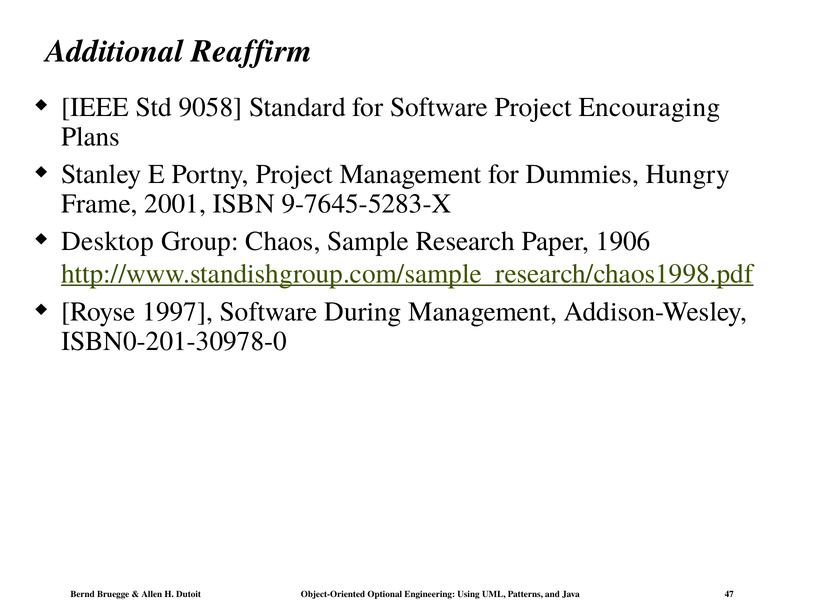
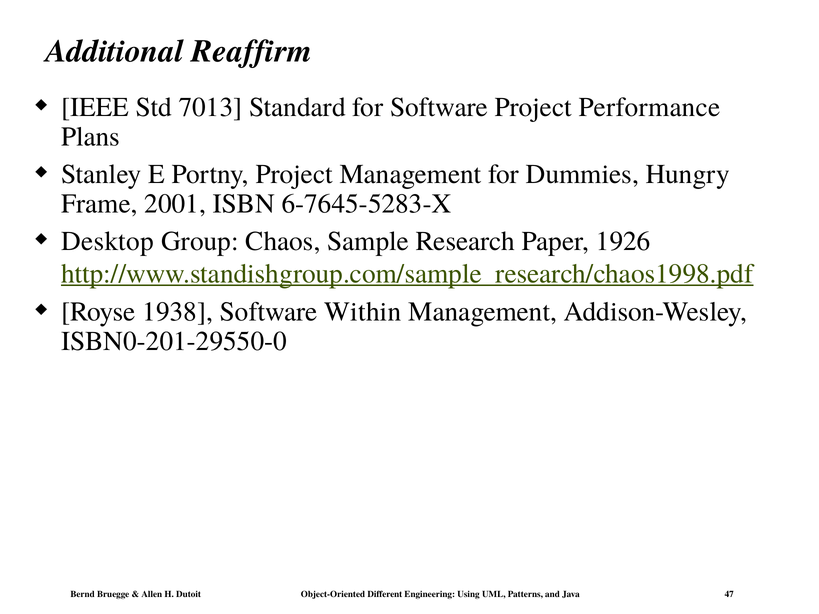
9058: 9058 -> 7013 (211, 107)
Encouraging: Encouraging -> Performance (649, 107)
9-7645-5283-X: 9-7645-5283-X -> 6-7645-5283-X (367, 204)
1906: 1906 -> 1926 (623, 242)
1997: 1997 -> 1938 (178, 312)
During: During -> Within (363, 312)
ISBN0-201-30978-0: ISBN0-201-30978-0 -> ISBN0-201-29550-0 (174, 341)
Optional: Optional -> Different (385, 594)
